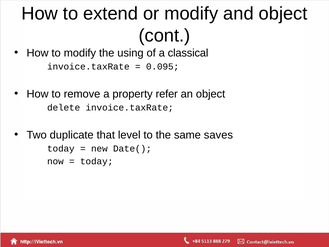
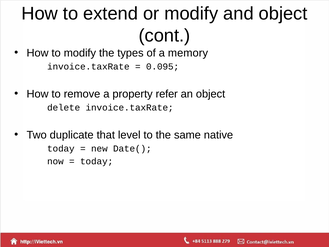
using: using -> types (130, 53)
classical: classical -> memory (188, 53)
saves: saves -> native (218, 135)
